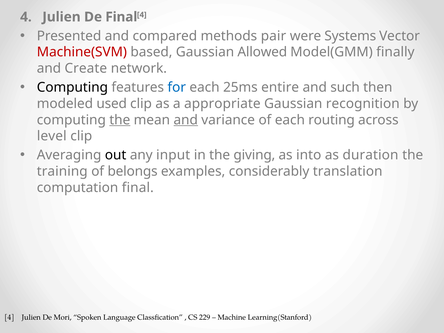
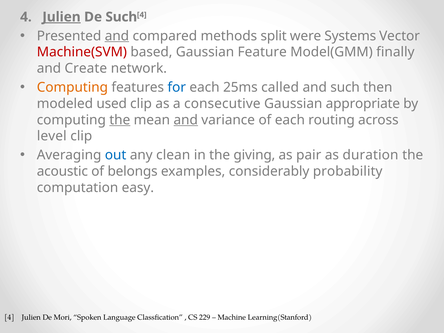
Julien underline: none -> present (61, 17)
De Final: Final -> Such (121, 17)
and underline: none -> present (117, 36)
pair: pair -> split (274, 36)
Allowed: Allowed -> Feature (262, 52)
Computing colour: black -> orange (72, 87)
entire: entire -> called (280, 87)
appropriate: appropriate -> consecutive (222, 104)
recognition: recognition -> appropriate (363, 104)
out colour: black -> blue (116, 155)
input: input -> clean (173, 155)
into: into -> pair (309, 155)
training: training -> acoustic (62, 171)
translation: translation -> probability (348, 171)
computation final: final -> easy (138, 188)
